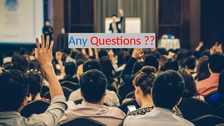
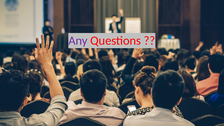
Any colour: blue -> purple (78, 41)
